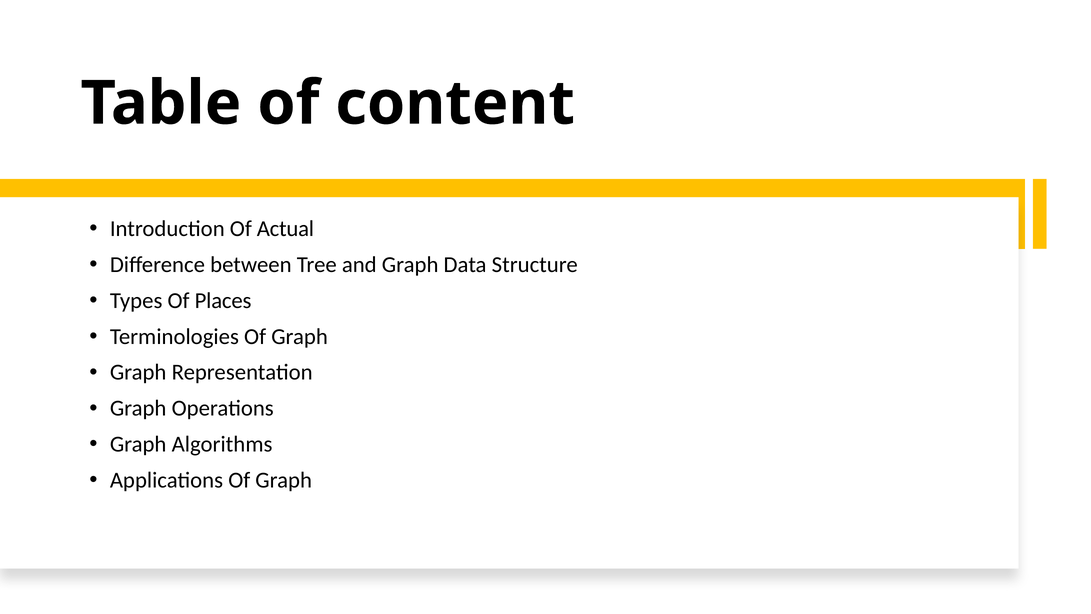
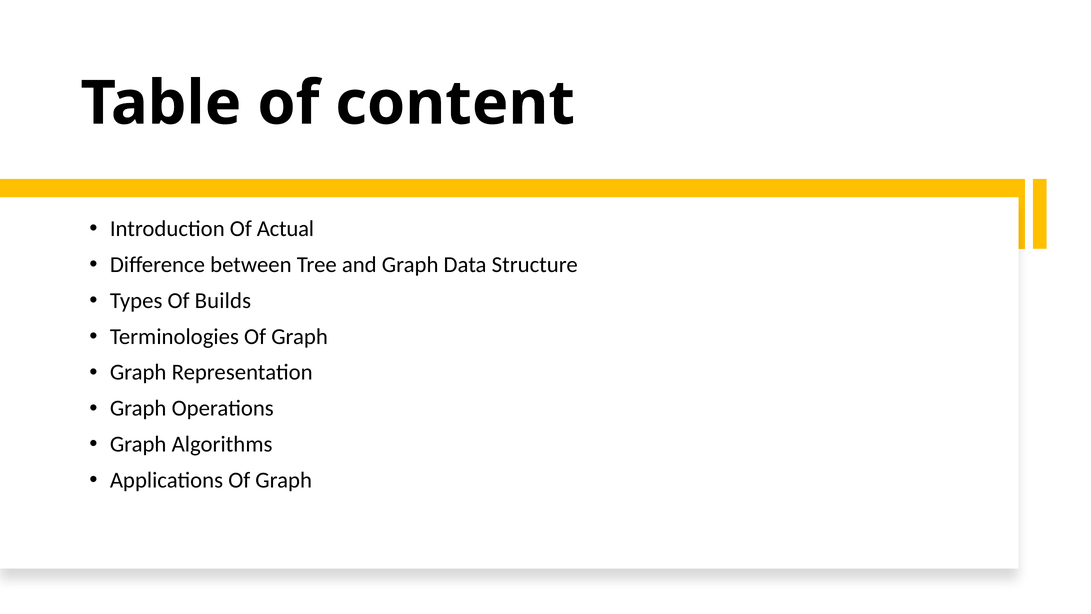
Places: Places -> Builds (223, 300)
